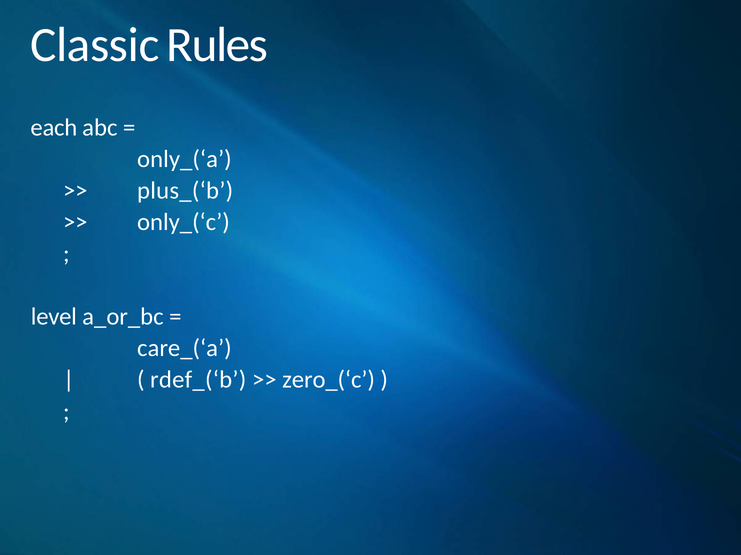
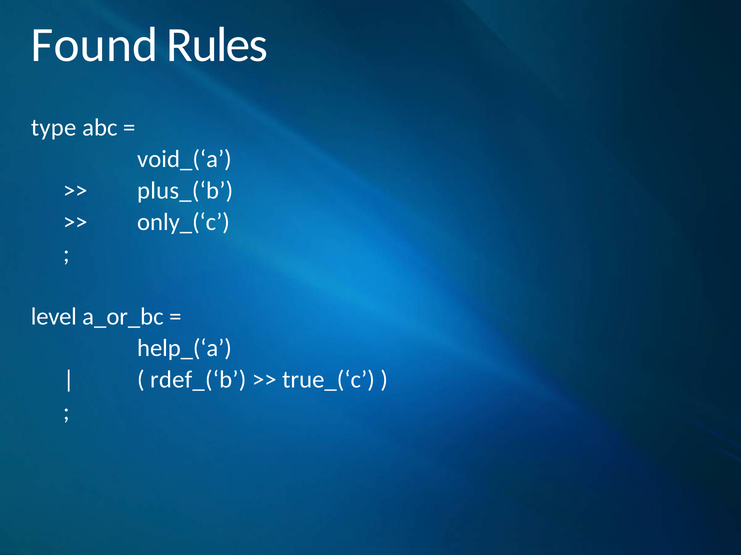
Classic: Classic -> Found (95, 45)
each: each -> type (54, 128)
only_(‘a: only_(‘a -> void_(‘a (184, 159)
care_(‘a: care_(‘a -> help_(‘a (184, 349)
zero_(‘c: zero_(‘c -> true_(‘c (328, 380)
